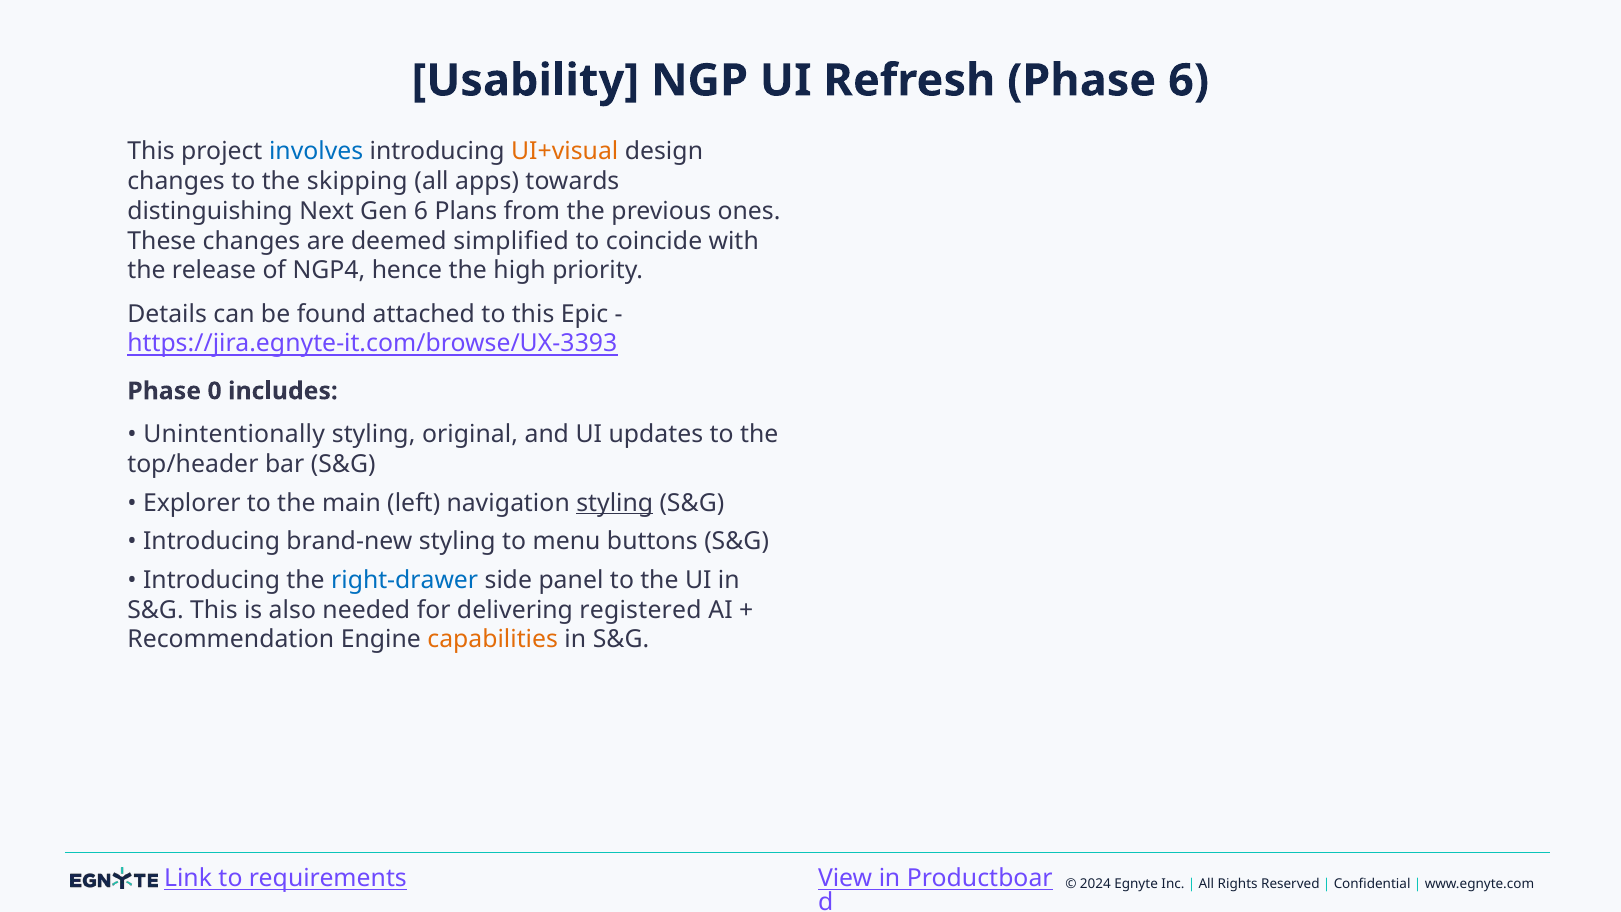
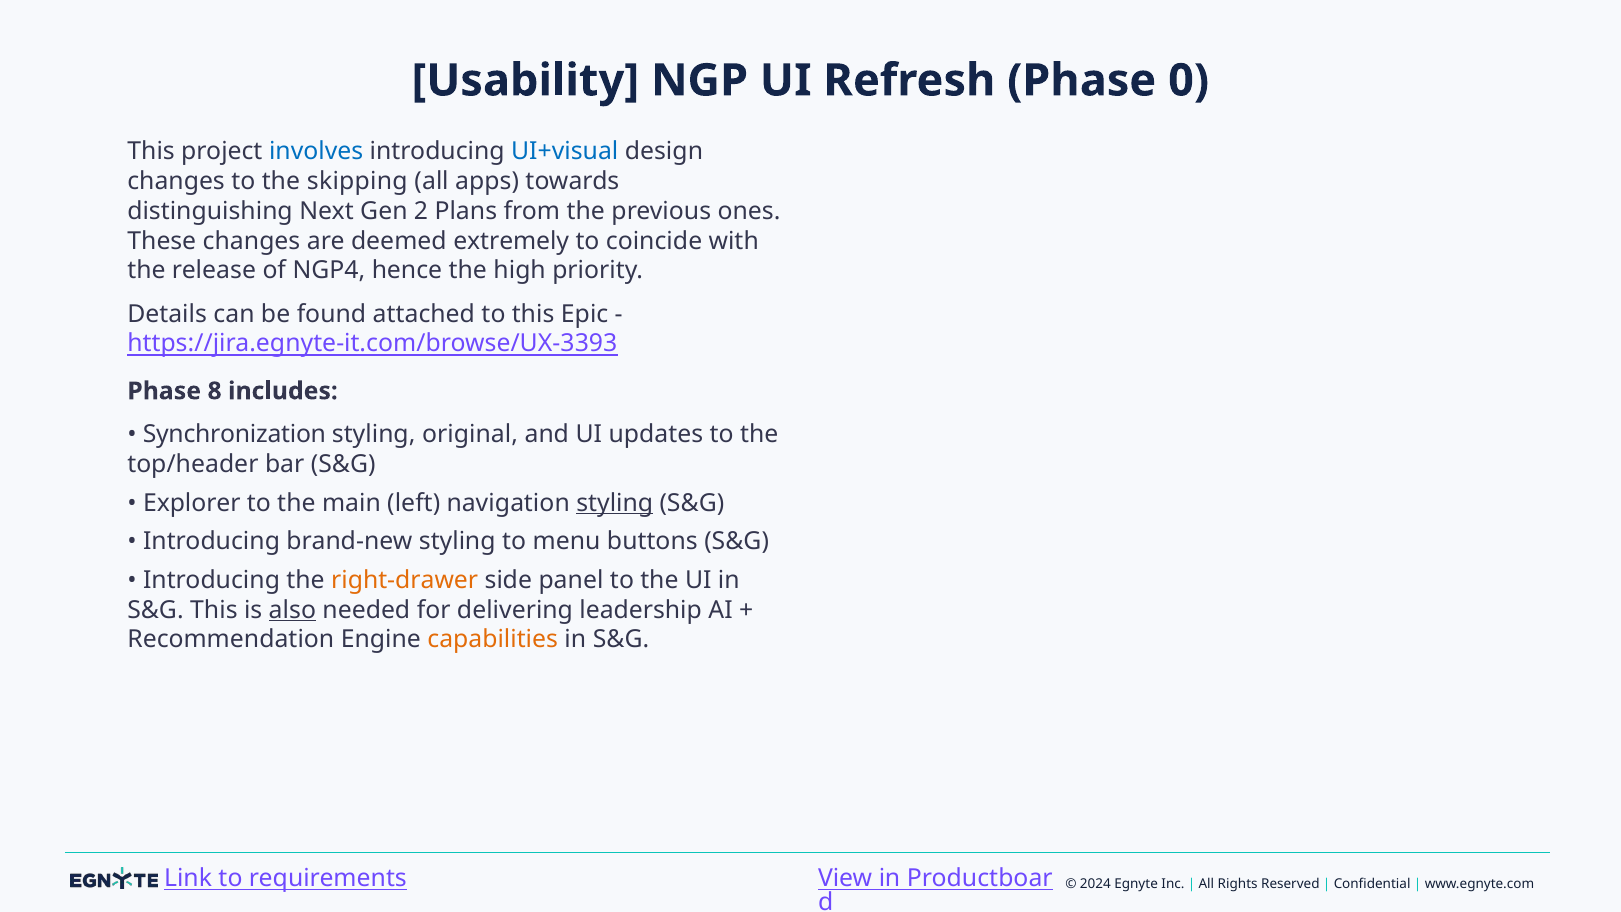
Phase 6: 6 -> 0 (1189, 81)
UI+visual colour: orange -> blue (565, 152)
Gen 6: 6 -> 2 (421, 211)
simplified: simplified -> extremely (511, 241)
0: 0 -> 8 (215, 391)
Unintentionally: Unintentionally -> Synchronization (234, 434)
right-drawer colour: blue -> orange (405, 580)
also underline: none -> present (292, 610)
registered: registered -> leadership (641, 610)
